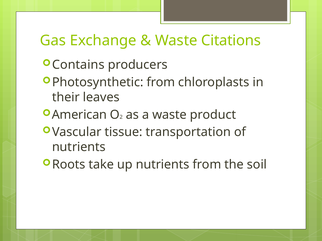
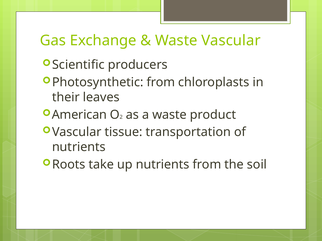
Waste Citations: Citations -> Vascular (231, 41)
Contains: Contains -> Scientific (78, 65)
